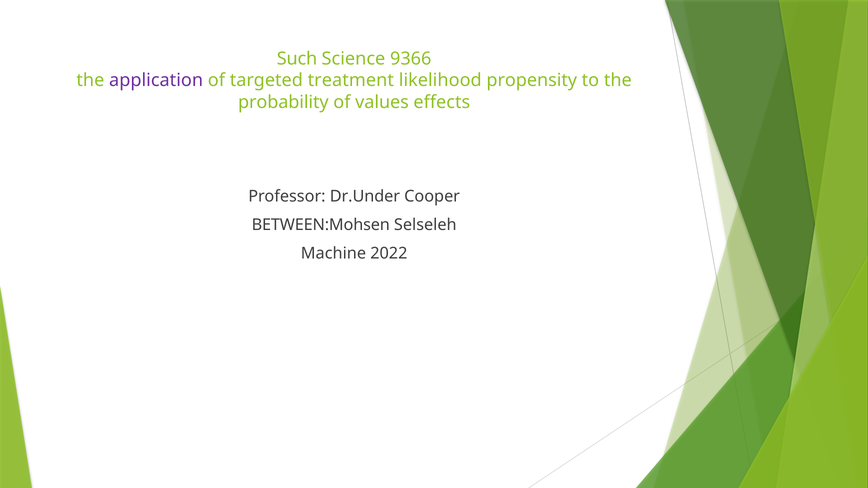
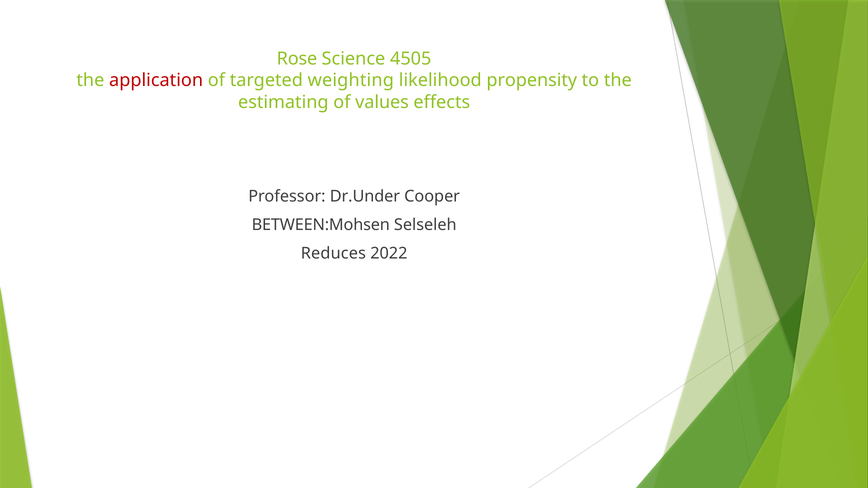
Such: Such -> Rose (297, 59)
9366: 9366 -> 4505 (411, 59)
application colour: purple -> red (156, 80)
treatment: treatment -> weighting (351, 80)
probability: probability -> estimating (283, 102)
Machine: Machine -> Reduces (333, 254)
